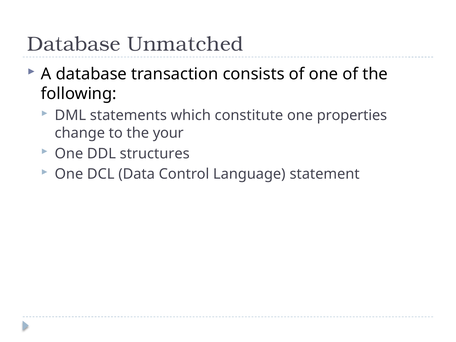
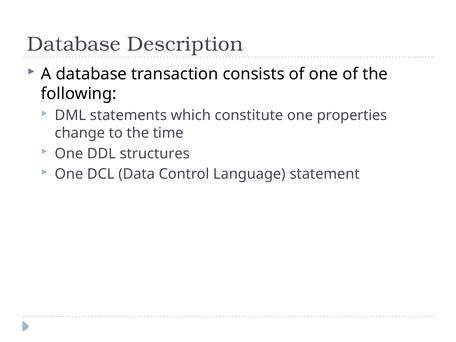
Unmatched: Unmatched -> Description (185, 44)
your: your -> time (168, 133)
